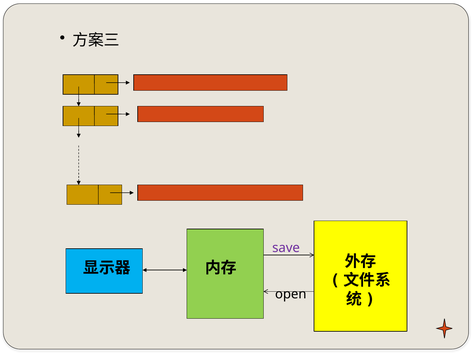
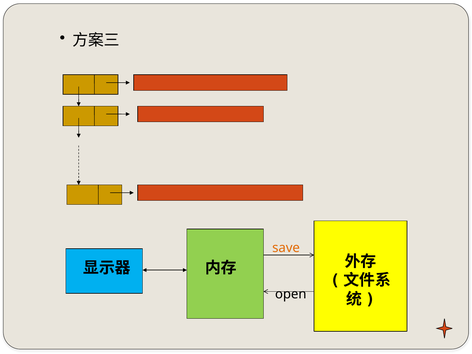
save colour: purple -> orange (286, 248)
